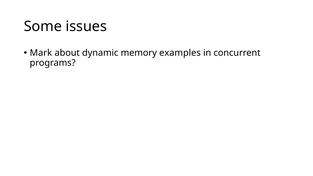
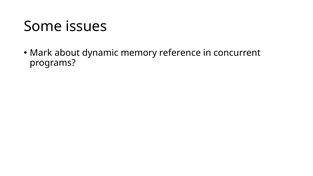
examples: examples -> reference (180, 53)
